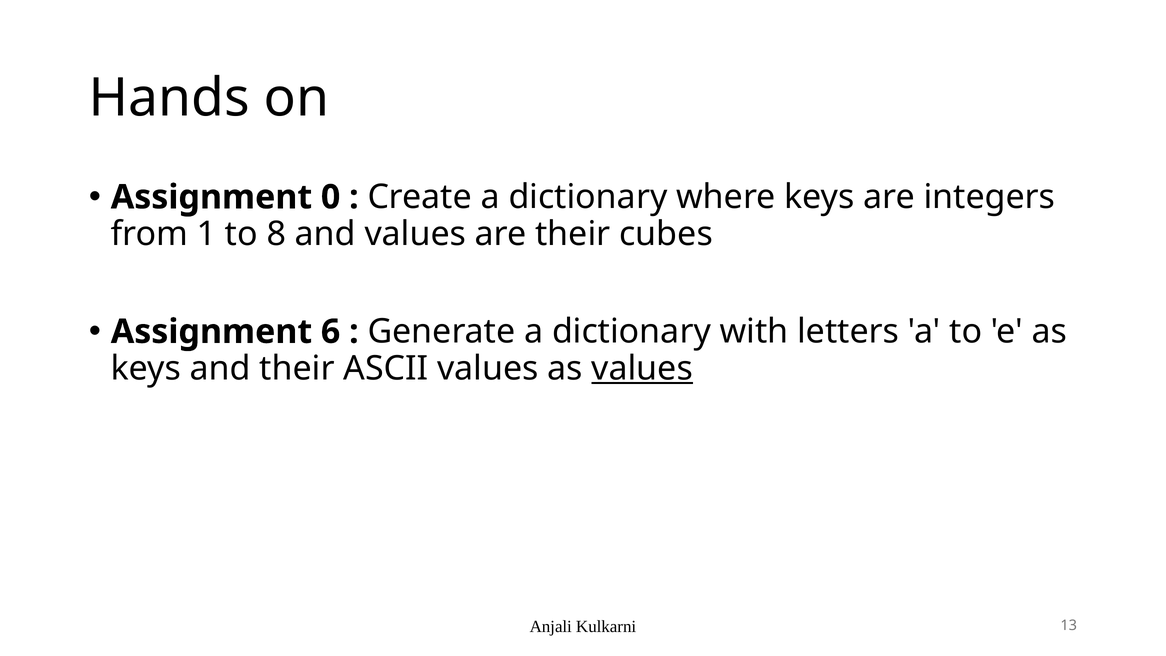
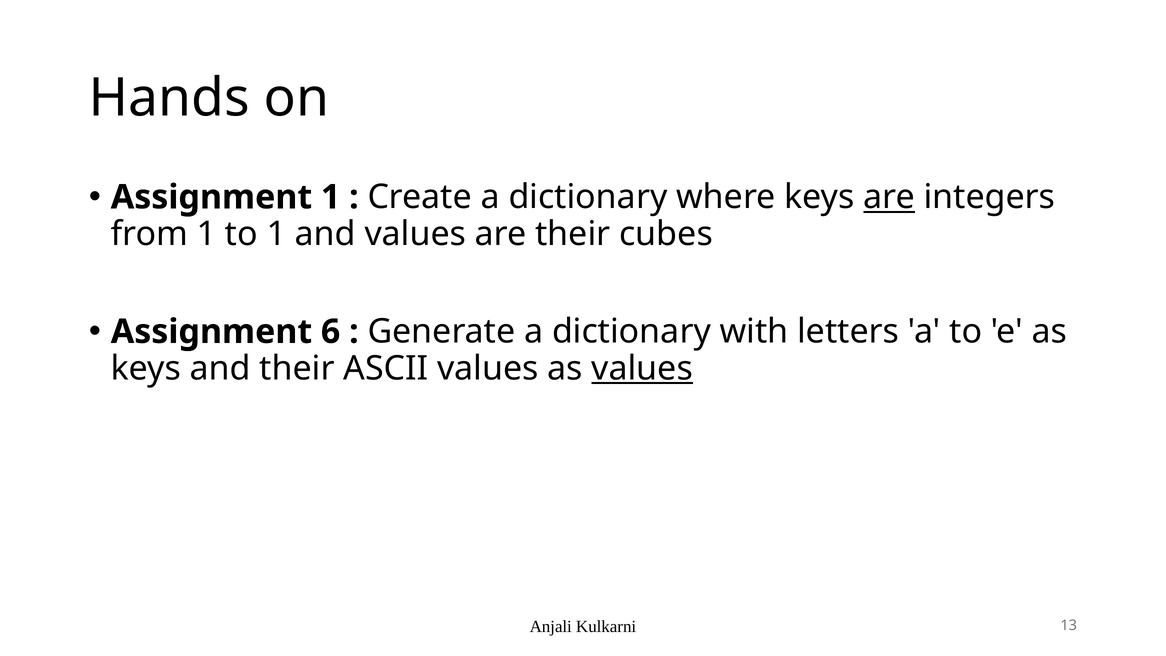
Assignment 0: 0 -> 1 (331, 197)
are underline: none -> present (889, 197)
to 8: 8 -> 1 (276, 234)
